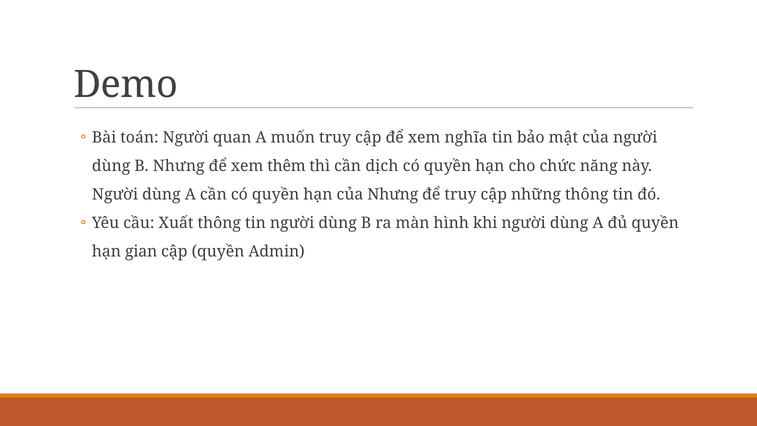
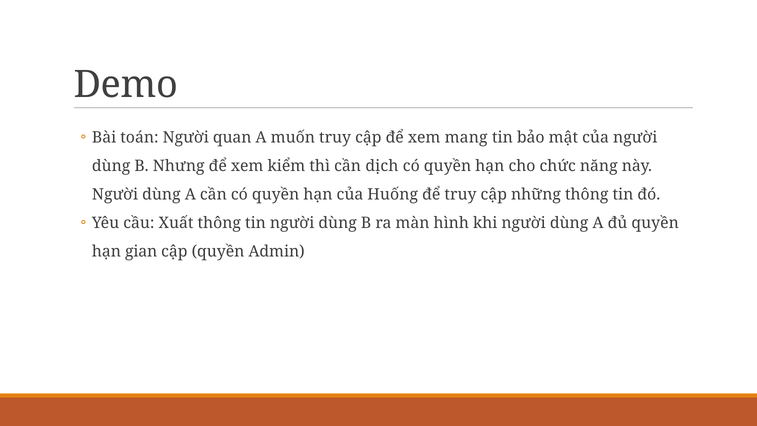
nghĩa: nghĩa -> mang (466, 138)
thêm: thêm -> kiểm (286, 166)
của Nhưng: Nhưng -> Huống (393, 194)
